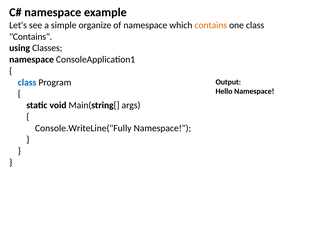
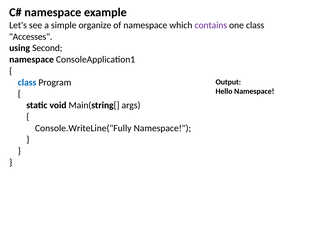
contains colour: orange -> purple (211, 25)
Contains: Contains -> Accesses (31, 37)
Classes: Classes -> Second (47, 48)
